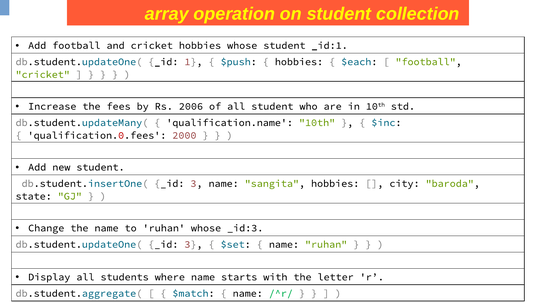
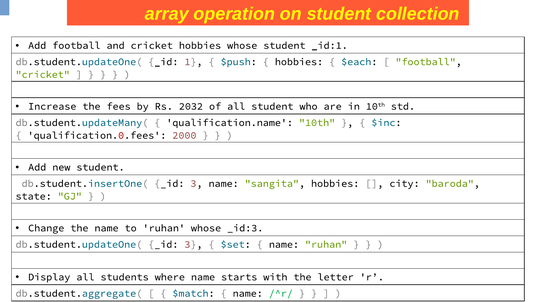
2006: 2006 -> 2032 (191, 106)
